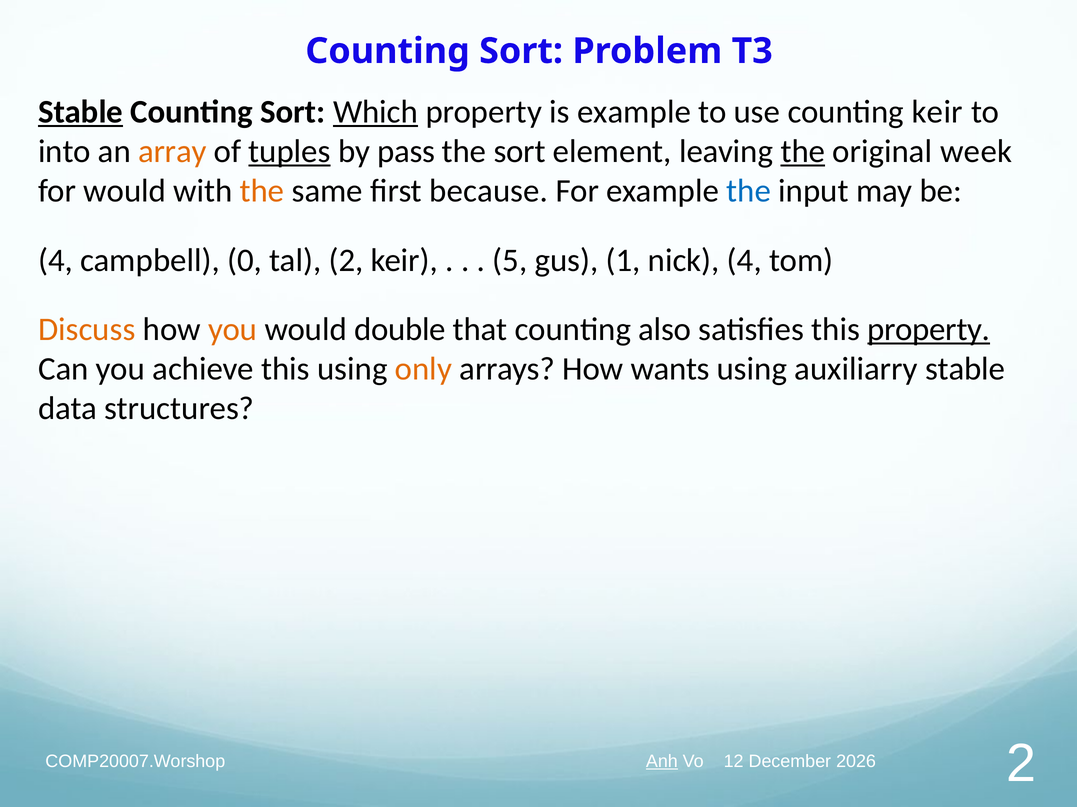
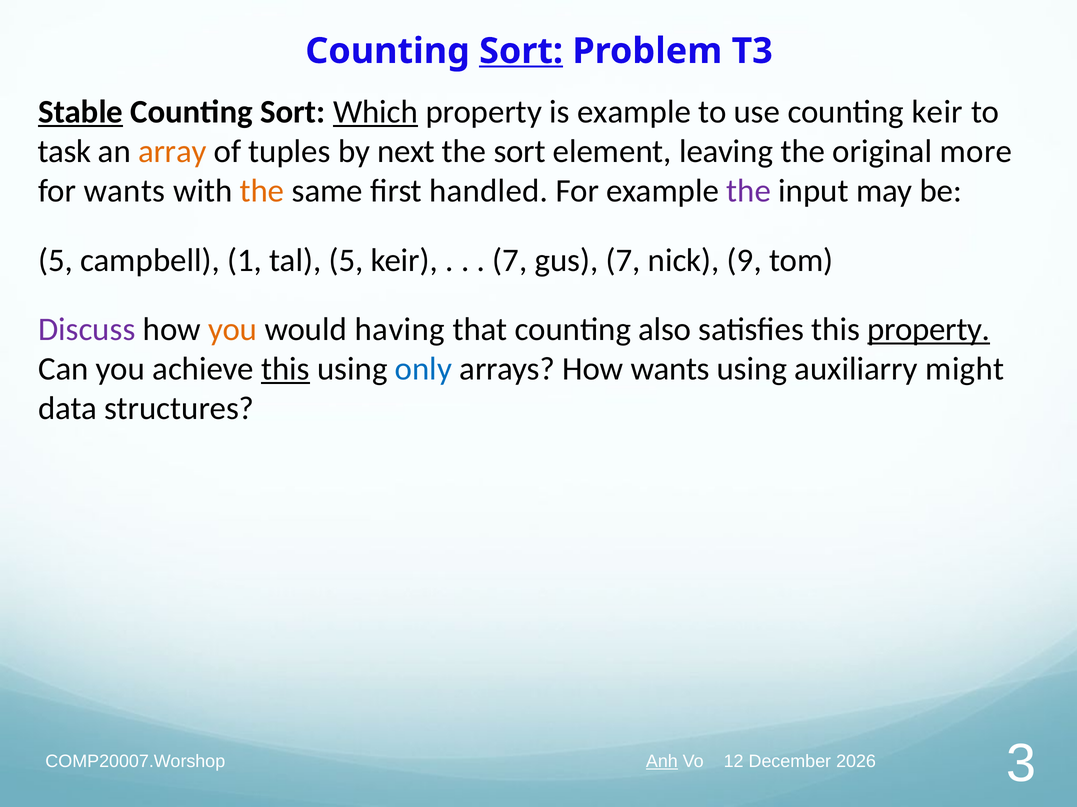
Sort underline: none -> present (521, 51)
into: into -> task (64, 152)
tuples underline: present -> none (290, 152)
pass: pass -> next (406, 152)
the underline: present -> none (803, 152)
week: week -> more (976, 152)
for would: would -> wants (124, 191)
because: because -> handled (489, 191)
the colour: blue -> purple (749, 191)
4: 4 -> 5 (55, 260)
0: 0 -> 1 (245, 260)
tal 2: 2 -> 5 (346, 260)
5: 5 -> 7 (510, 260)
gus 1: 1 -> 7 (623, 260)
nick 4: 4 -> 9 (744, 260)
Discuss colour: orange -> purple (87, 330)
double: double -> having (400, 330)
this underline: none -> present (286, 369)
only colour: orange -> blue (423, 369)
auxiliarry stable: stable -> might (965, 369)
COMP20007.Worshop 2: 2 -> 3 (1021, 764)
